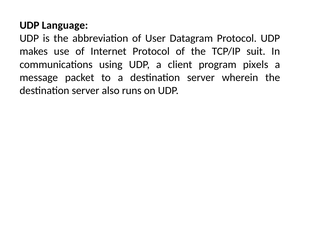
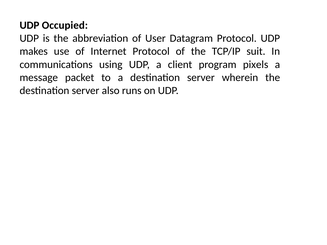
Language: Language -> Occupied (65, 25)
